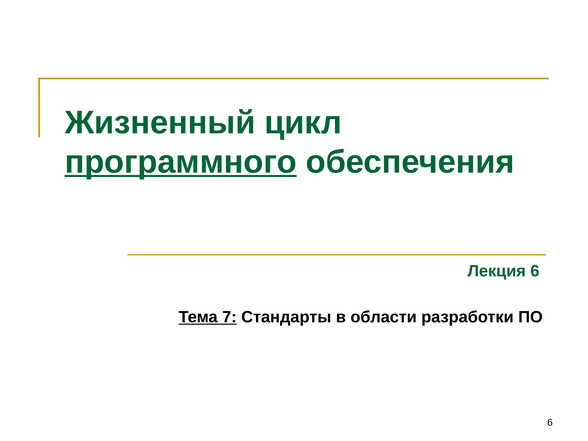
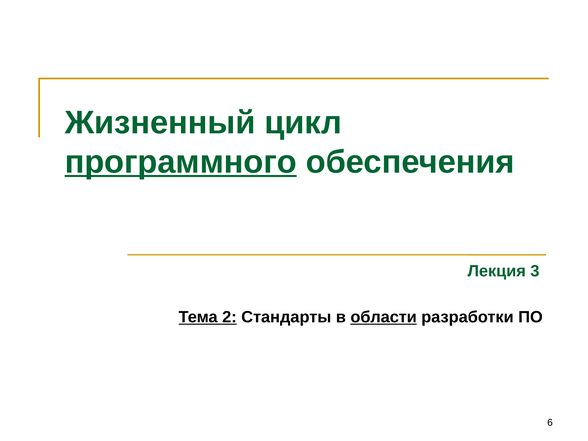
Лекция 6: 6 -> 3 (535, 271)
7: 7 -> 2 (229, 317)
области underline: none -> present (384, 317)
